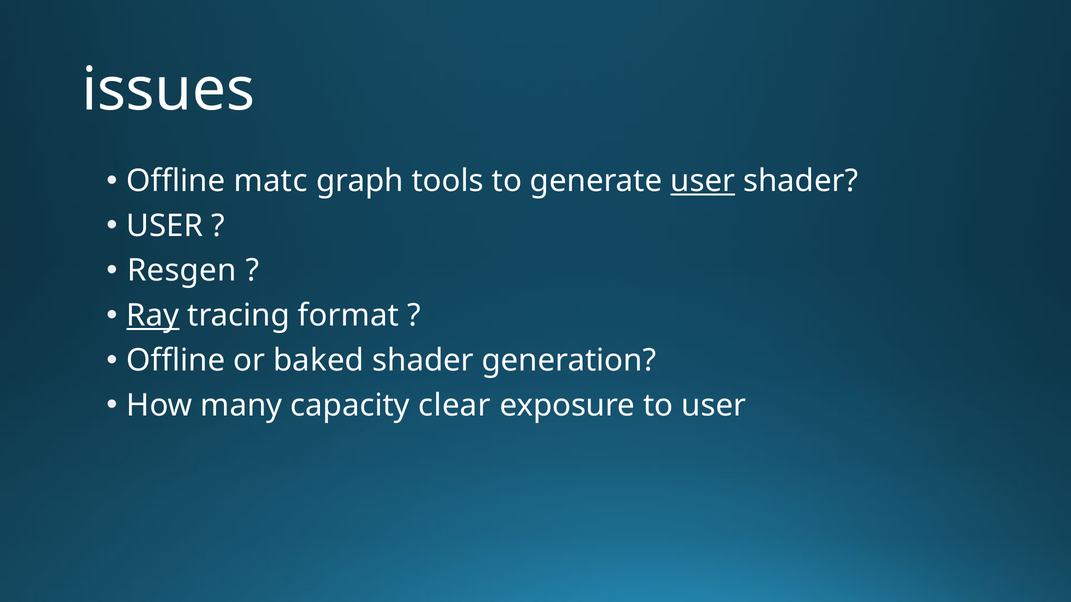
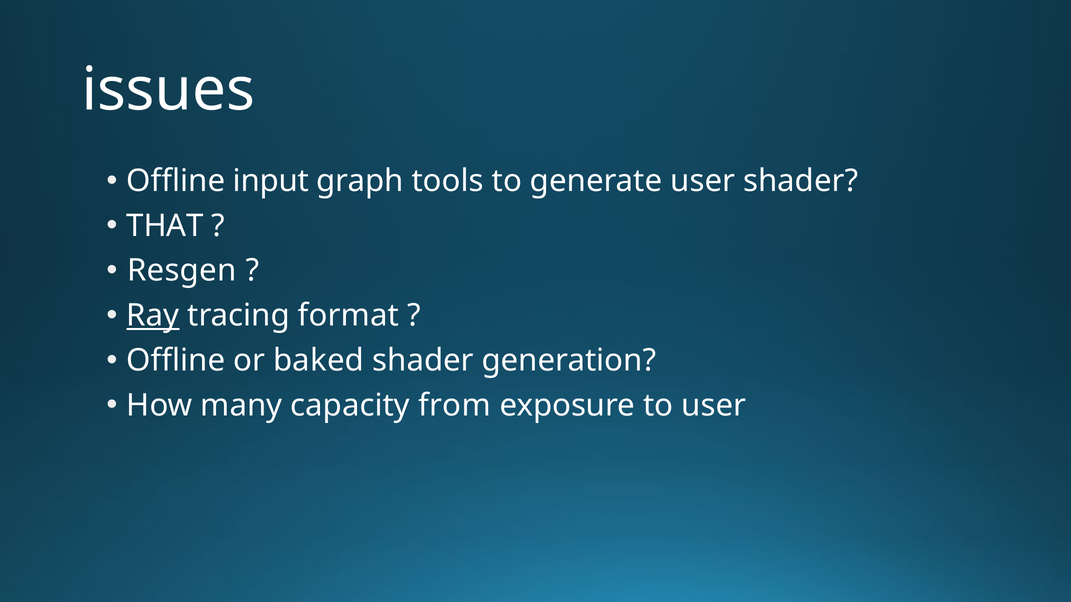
matc: matc -> input (271, 181)
user underline: present -> none (703, 181)
USER: USER -> THAT (165, 226)
clear: clear -> from (455, 406)
